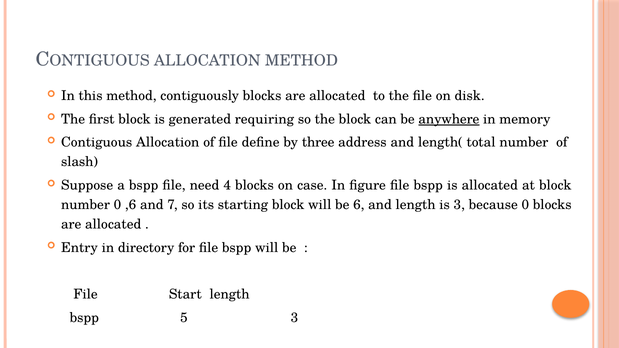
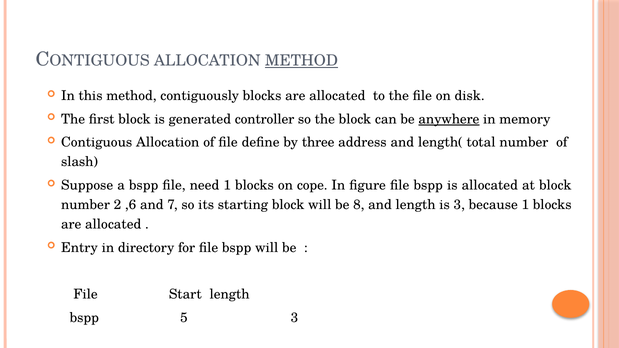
METHOD underline: none -> present (301, 61)
requiring: requiring -> controller (265, 119)
need 4: 4 -> 1 (227, 185)
case: case -> cope (312, 185)
number 0: 0 -> 2 (117, 205)
6: 6 -> 8 (359, 205)
because 0: 0 -> 1 (525, 205)
